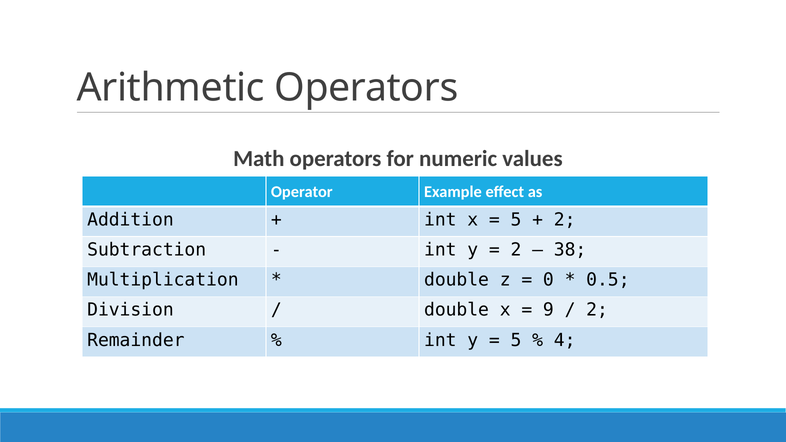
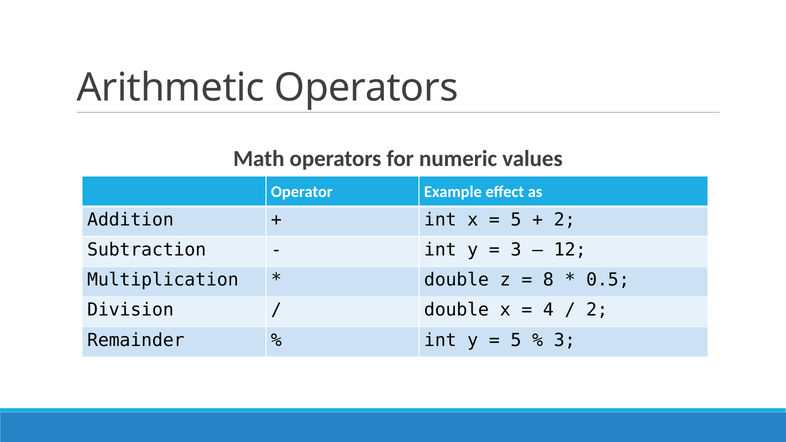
2: 2 -> 3 (516, 250)
38: 38 -> 12 (570, 250)
0: 0 -> 8 (548, 280)
9: 9 -> 4 (548, 310)
4: 4 -> 3 (565, 340)
